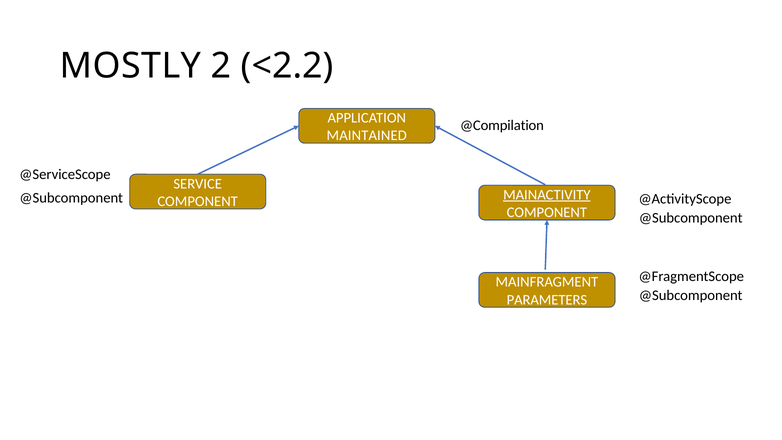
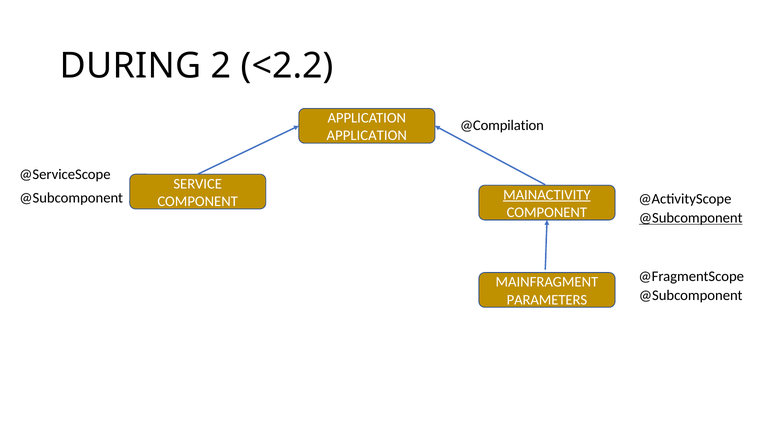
MOSTLY: MOSTLY -> DURING (130, 66)
MAINTAINED: MAINTAINED -> APPLICATION (367, 136)
@Subcomponent underline: none -> present (691, 218)
